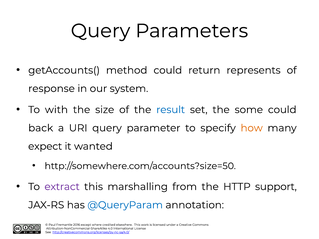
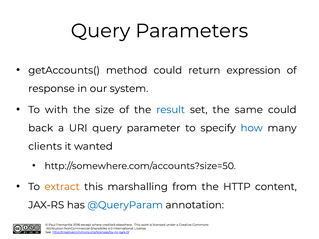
represents: represents -> expression (254, 70)
some: some -> same (249, 110)
how colour: orange -> blue (252, 128)
expect: expect -> clients (45, 146)
extract colour: purple -> orange (62, 187)
support: support -> content (276, 187)
